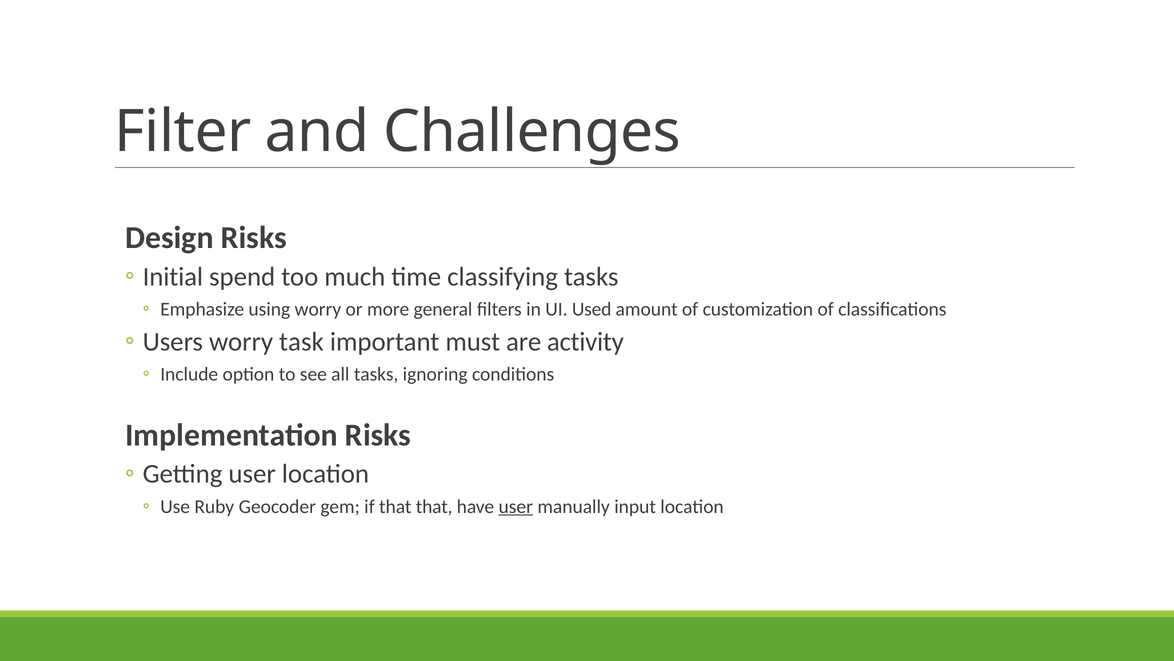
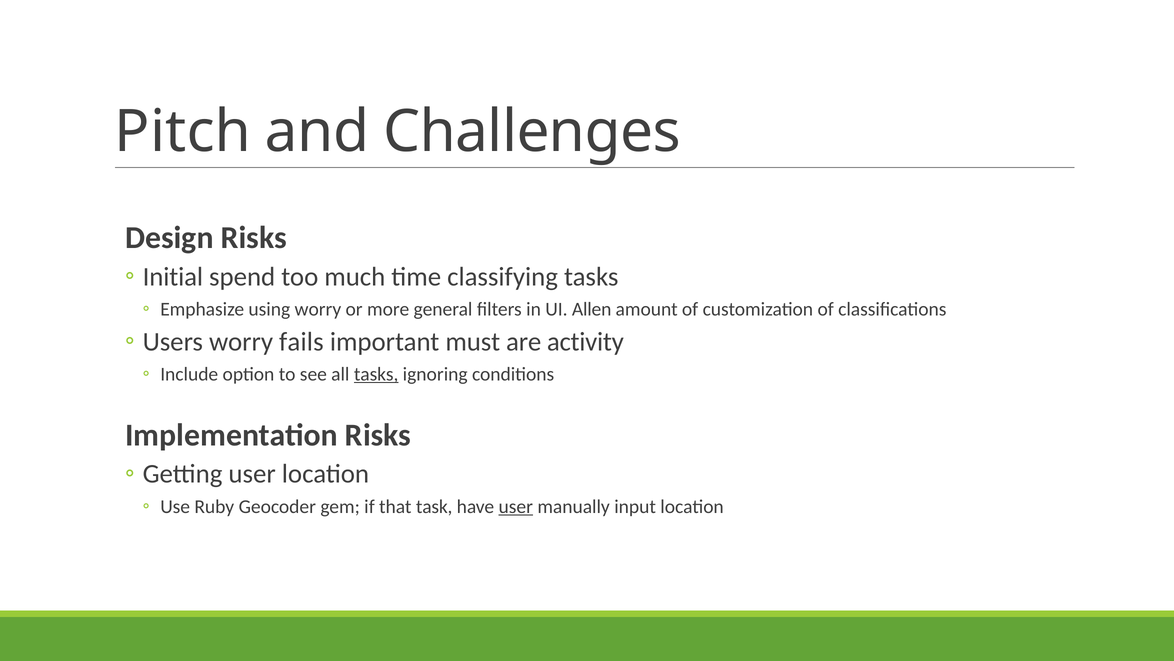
Filter: Filter -> Pitch (183, 132)
Used: Used -> Allen (592, 309)
task: task -> fails (301, 341)
tasks underline: none -> present (376, 374)
that that: that -> task (434, 506)
